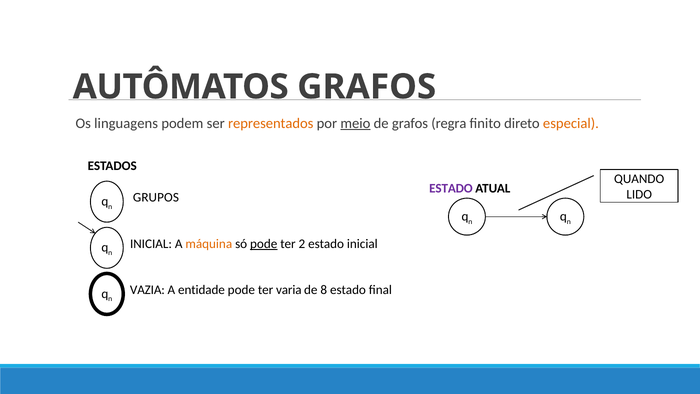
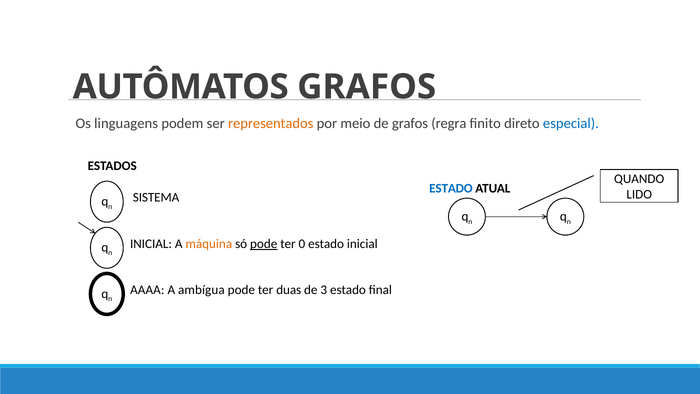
meio underline: present -> none (355, 123)
especial colour: orange -> blue (571, 123)
ESTADO colour: purple -> blue (451, 188)
GRUPOS: GRUPOS -> SISTEMA (156, 198)
2: 2 -> 0 (302, 244)
VAZIA: VAZIA -> AAAA (147, 290)
entidade: entidade -> ambígua (201, 290)
varia: varia -> duas (289, 290)
8: 8 -> 3 (324, 290)
